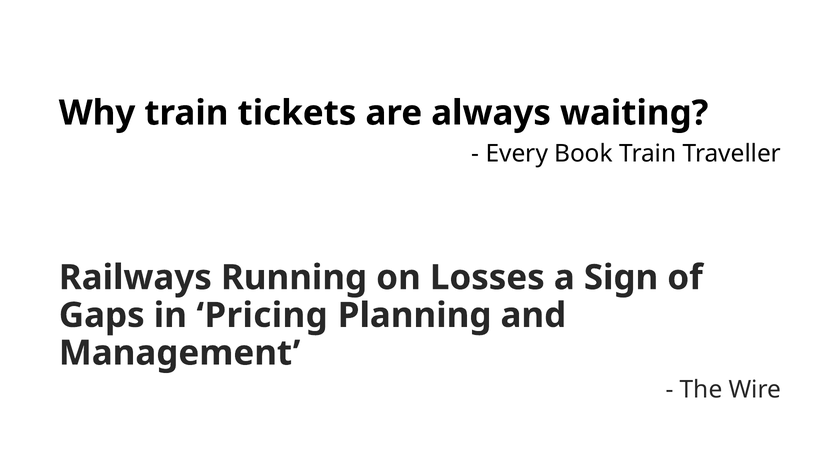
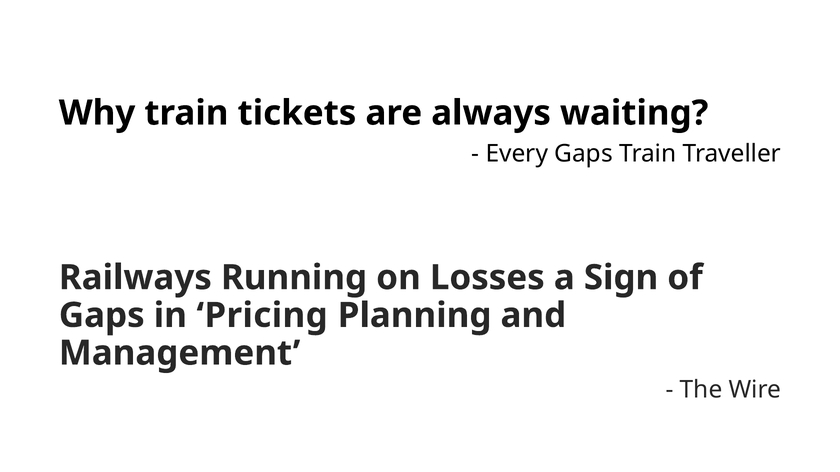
Every Book: Book -> Gaps (584, 154)
